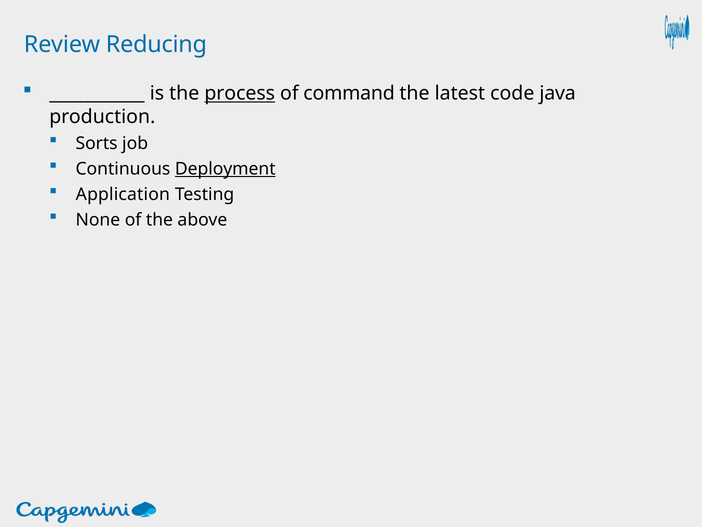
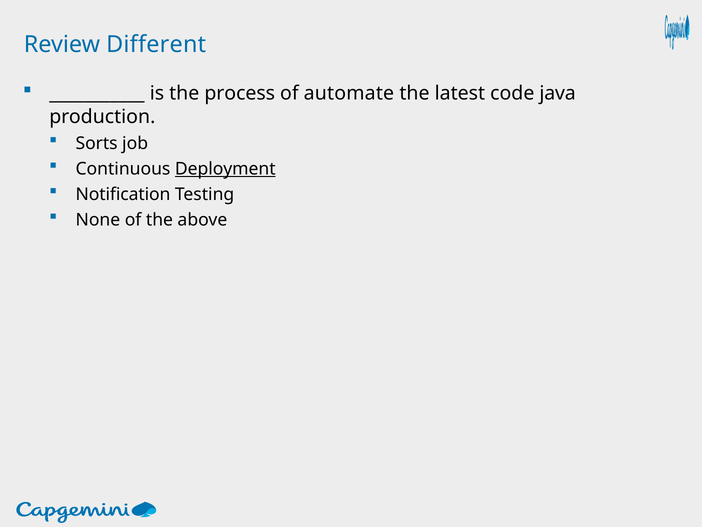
Reducing: Reducing -> Different (156, 45)
process underline: present -> none (240, 93)
command: command -> automate (349, 93)
Application: Application -> Notification (123, 194)
